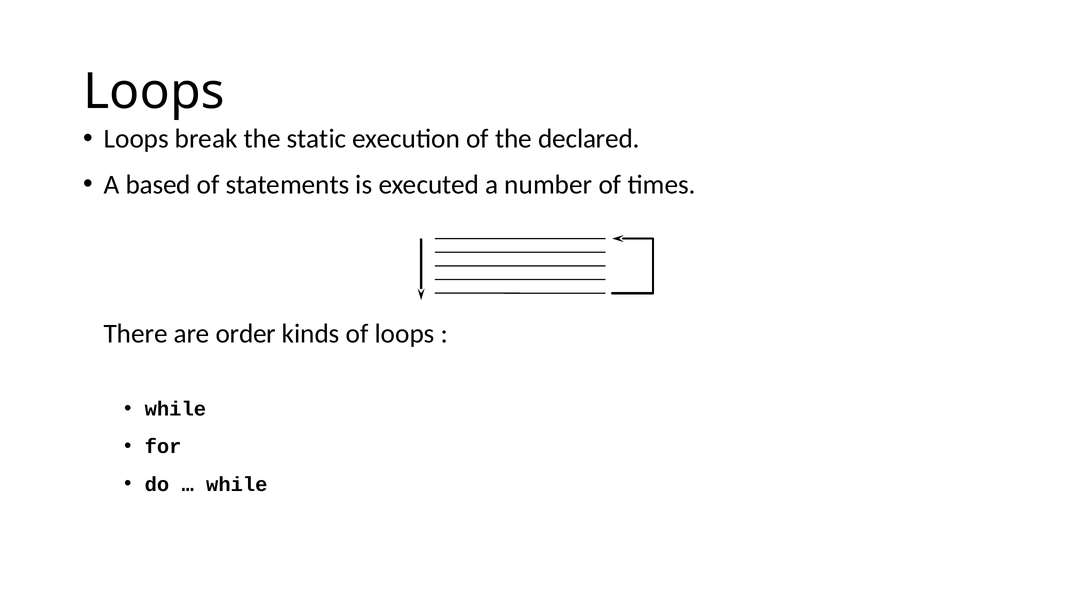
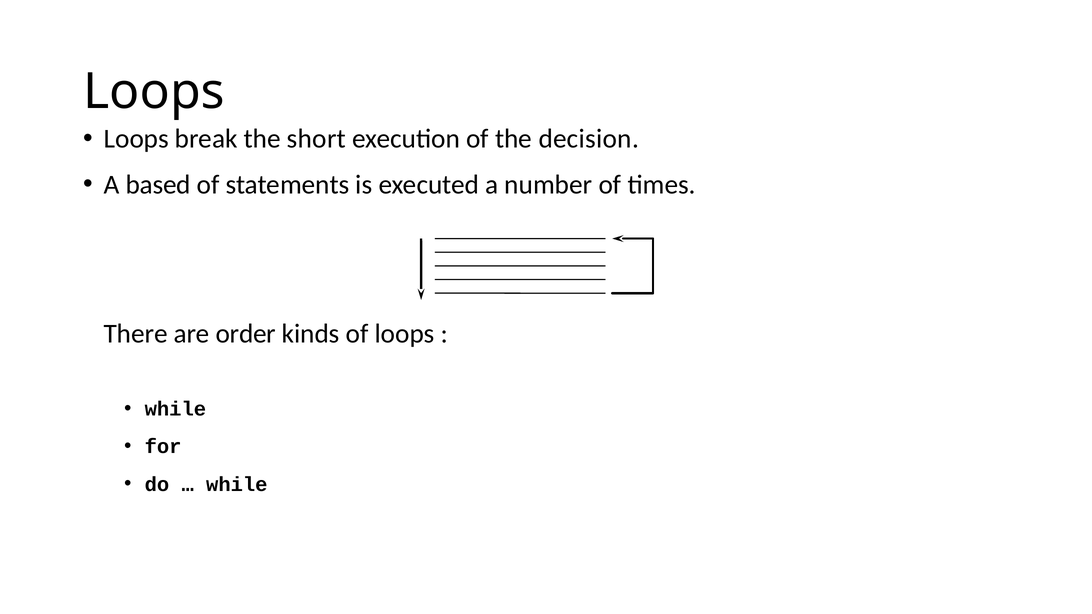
static: static -> short (316, 139)
declared: declared -> decision (589, 139)
